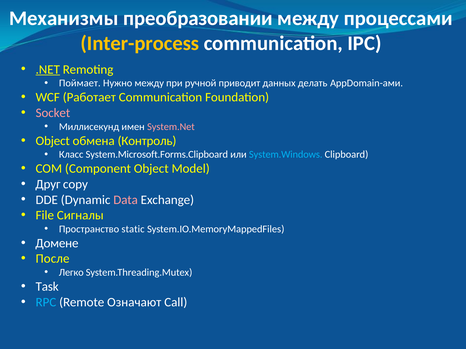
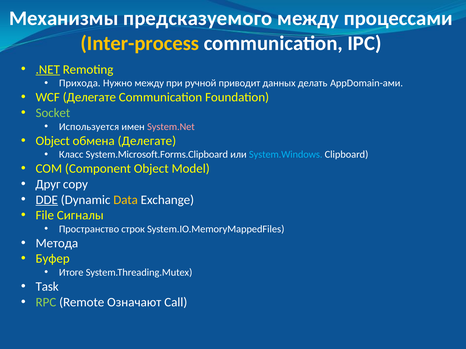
преобразовании: преобразовании -> предсказуемого (198, 18)
Поймает: Поймает -> Прихода (80, 83)
WCF Работает: Работает -> Делегате (89, 98)
Socket colour: pink -> light green (53, 113)
Миллисекунд: Миллисекунд -> Используется (89, 127)
обмена Контроль: Контроль -> Делегате (147, 141)
DDE underline: none -> present (47, 200)
Data colour: pink -> yellow (126, 200)
static: static -> строк (133, 229)
Домене: Домене -> Метода (57, 244)
После: После -> Буфер (53, 259)
Легко: Легко -> Итоге (71, 273)
RPC colour: light blue -> light green (46, 303)
